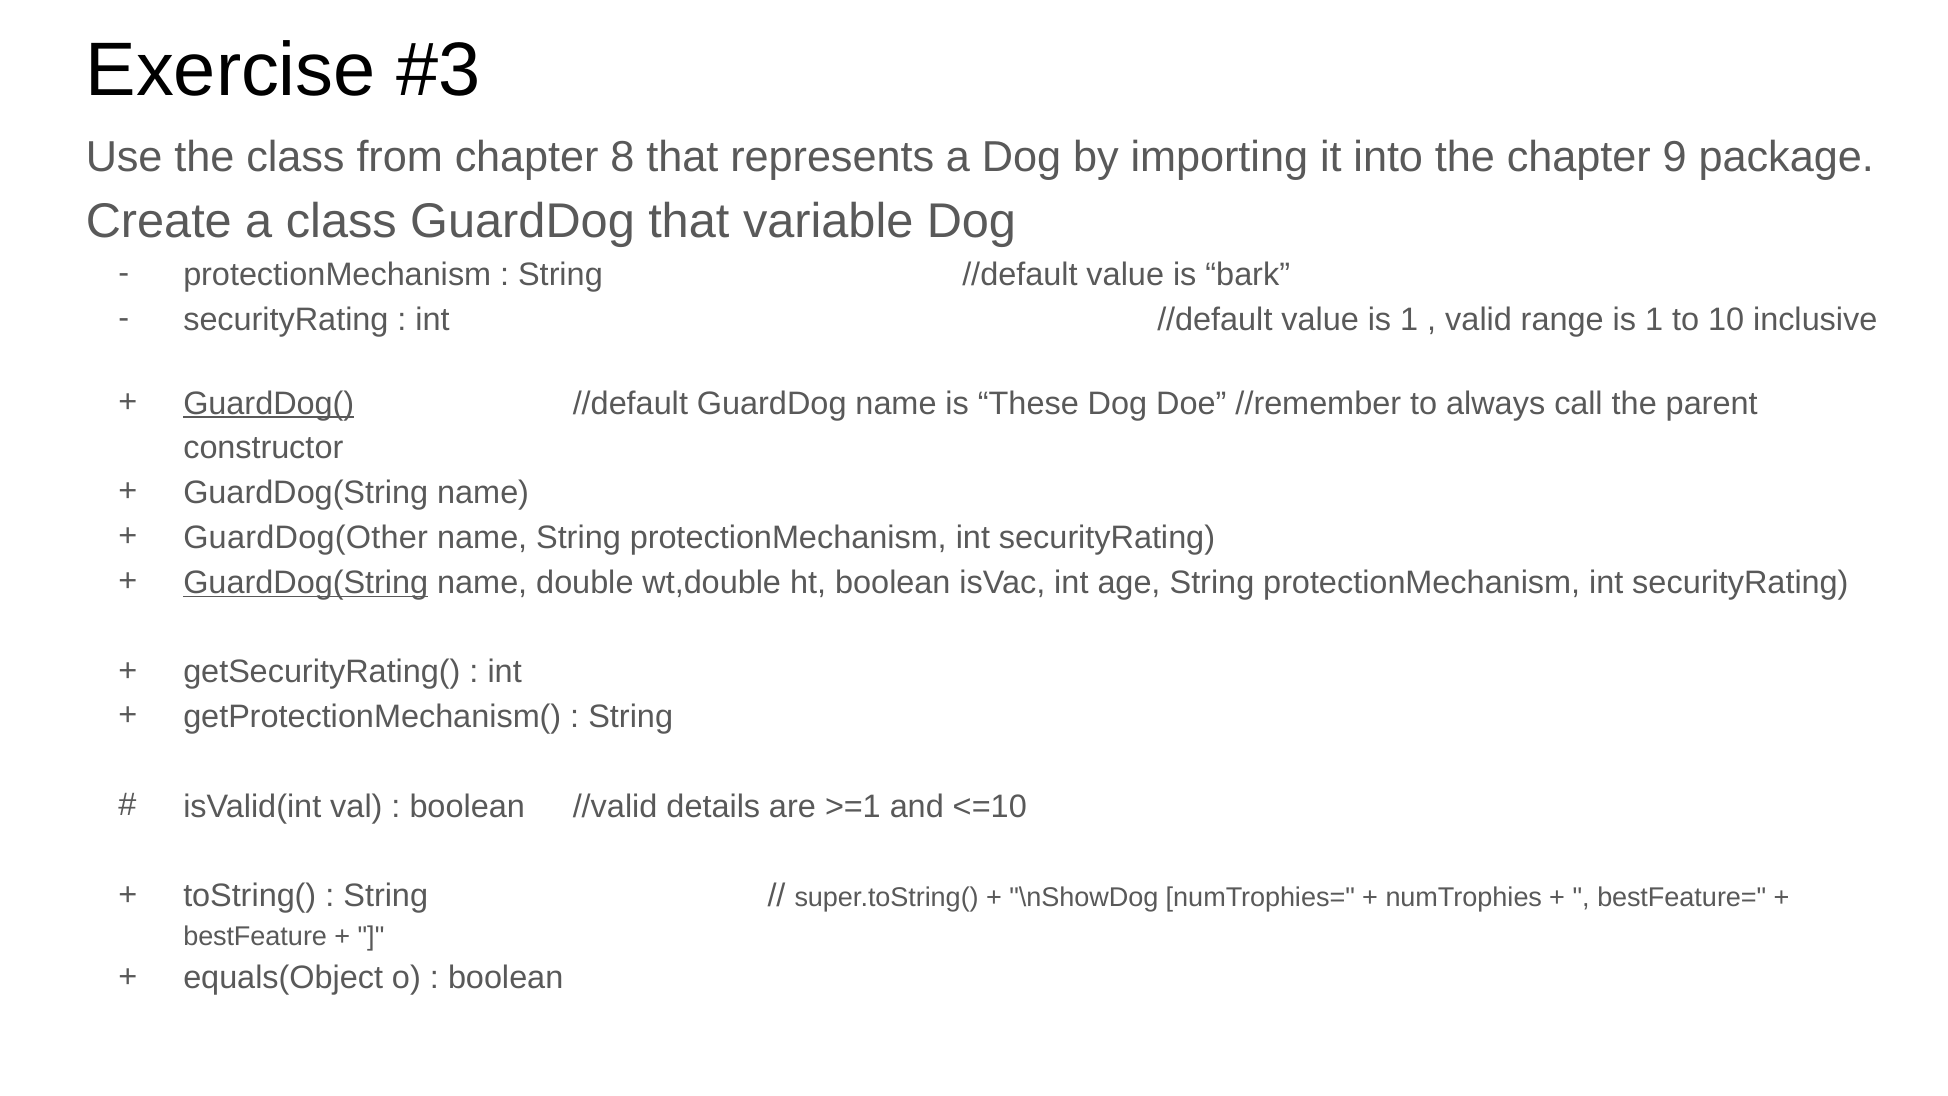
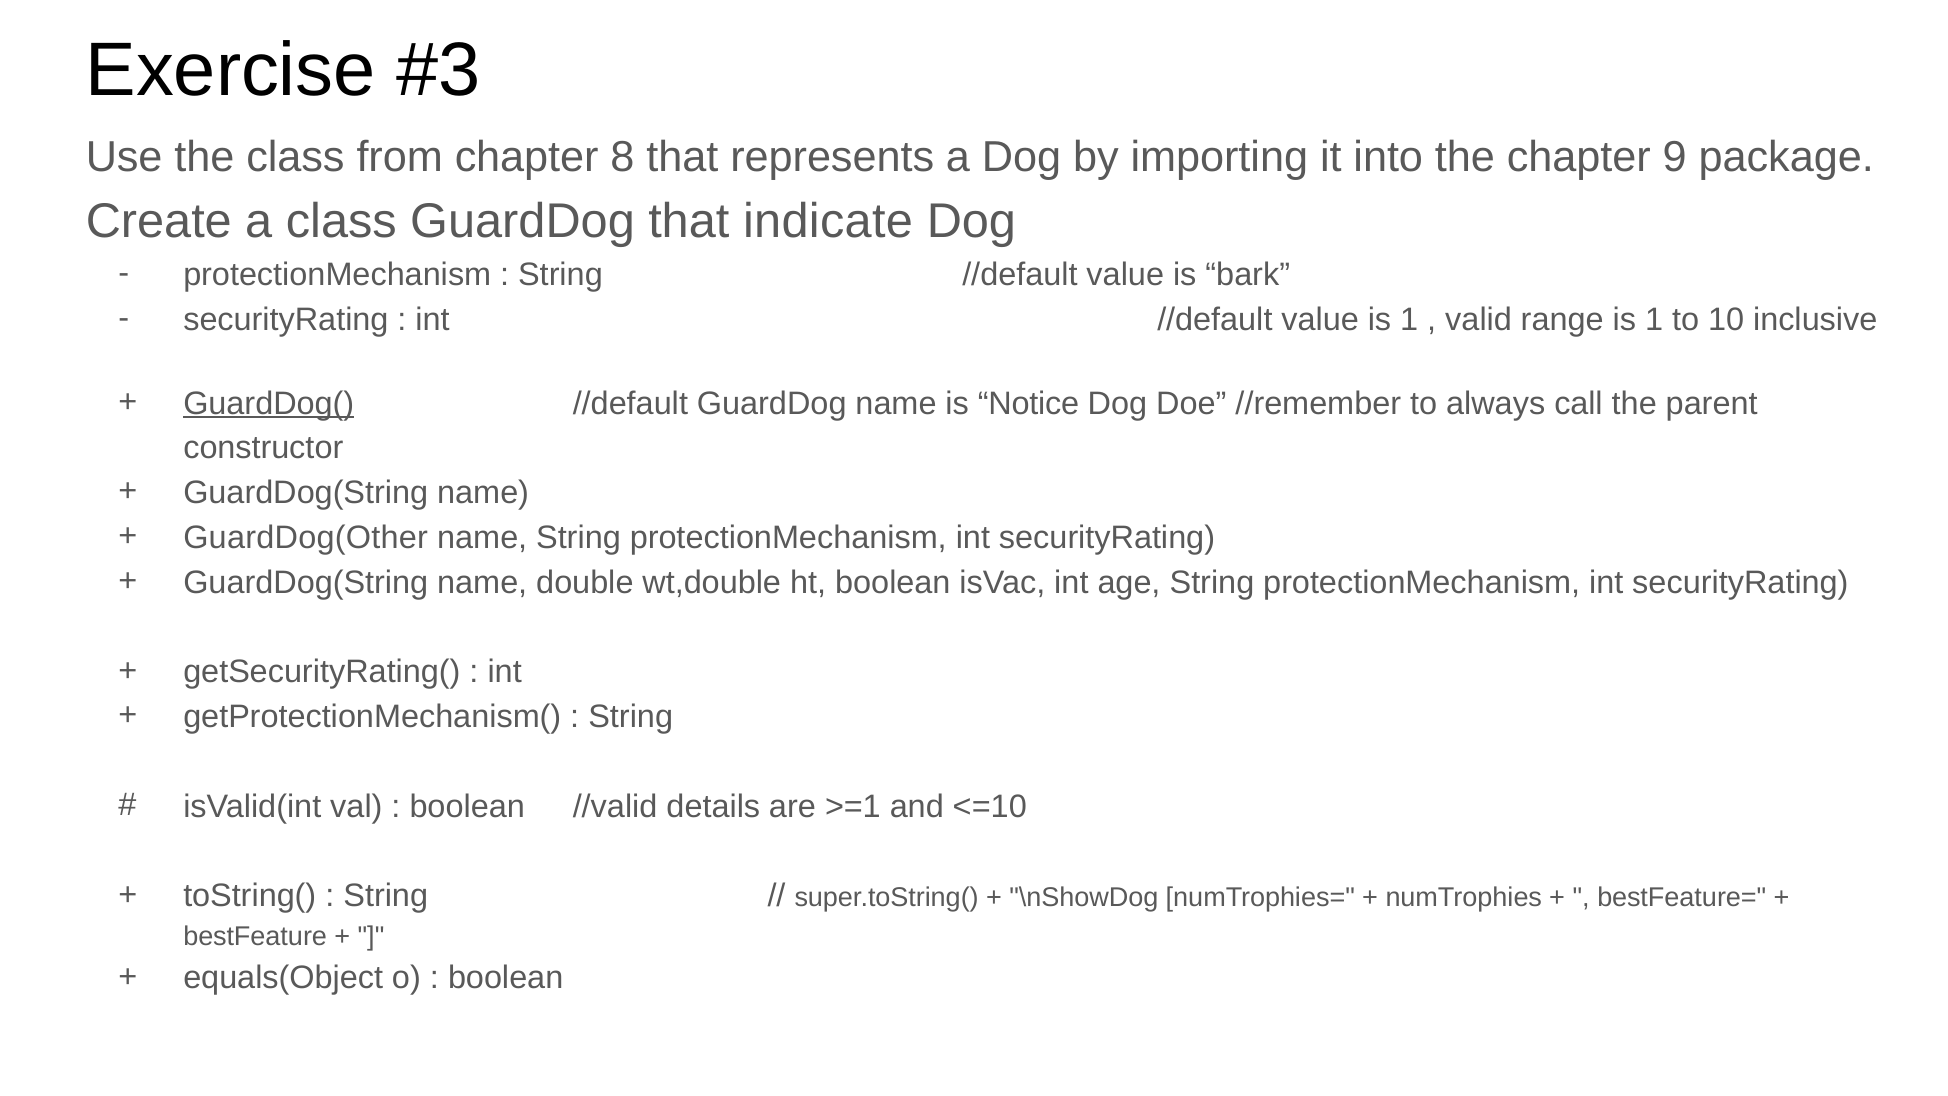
variable: variable -> indicate (828, 221)
These: These -> Notice (1028, 403)
GuardDog(String underline: present -> none (306, 582)
